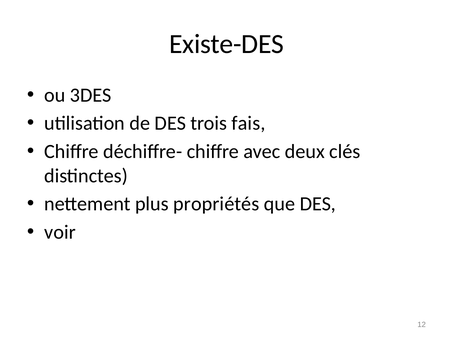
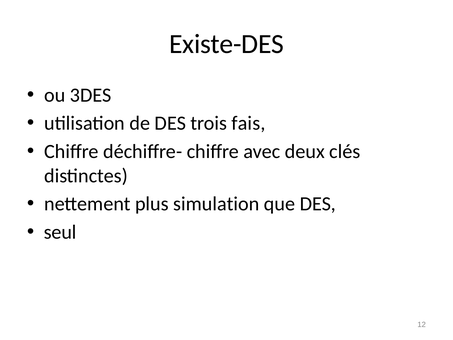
propriétés: propriétés -> simulation (216, 204)
voir: voir -> seul (60, 232)
